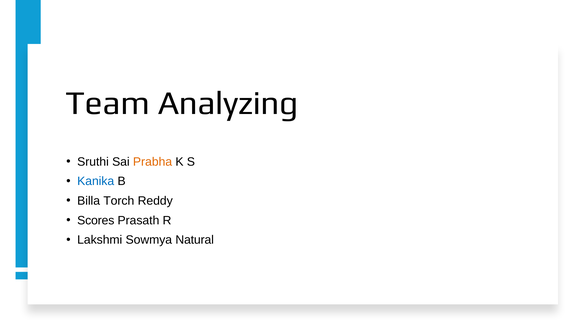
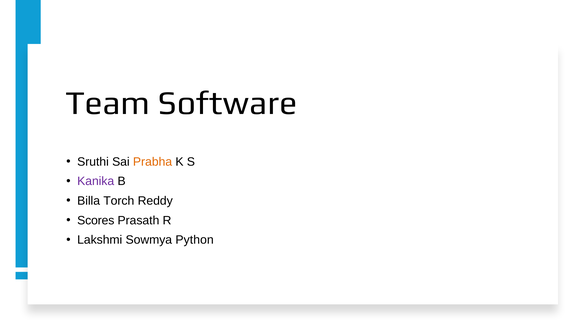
Analyzing: Analyzing -> Software (228, 103)
Kanika colour: blue -> purple (96, 182)
Natural: Natural -> Python (195, 240)
